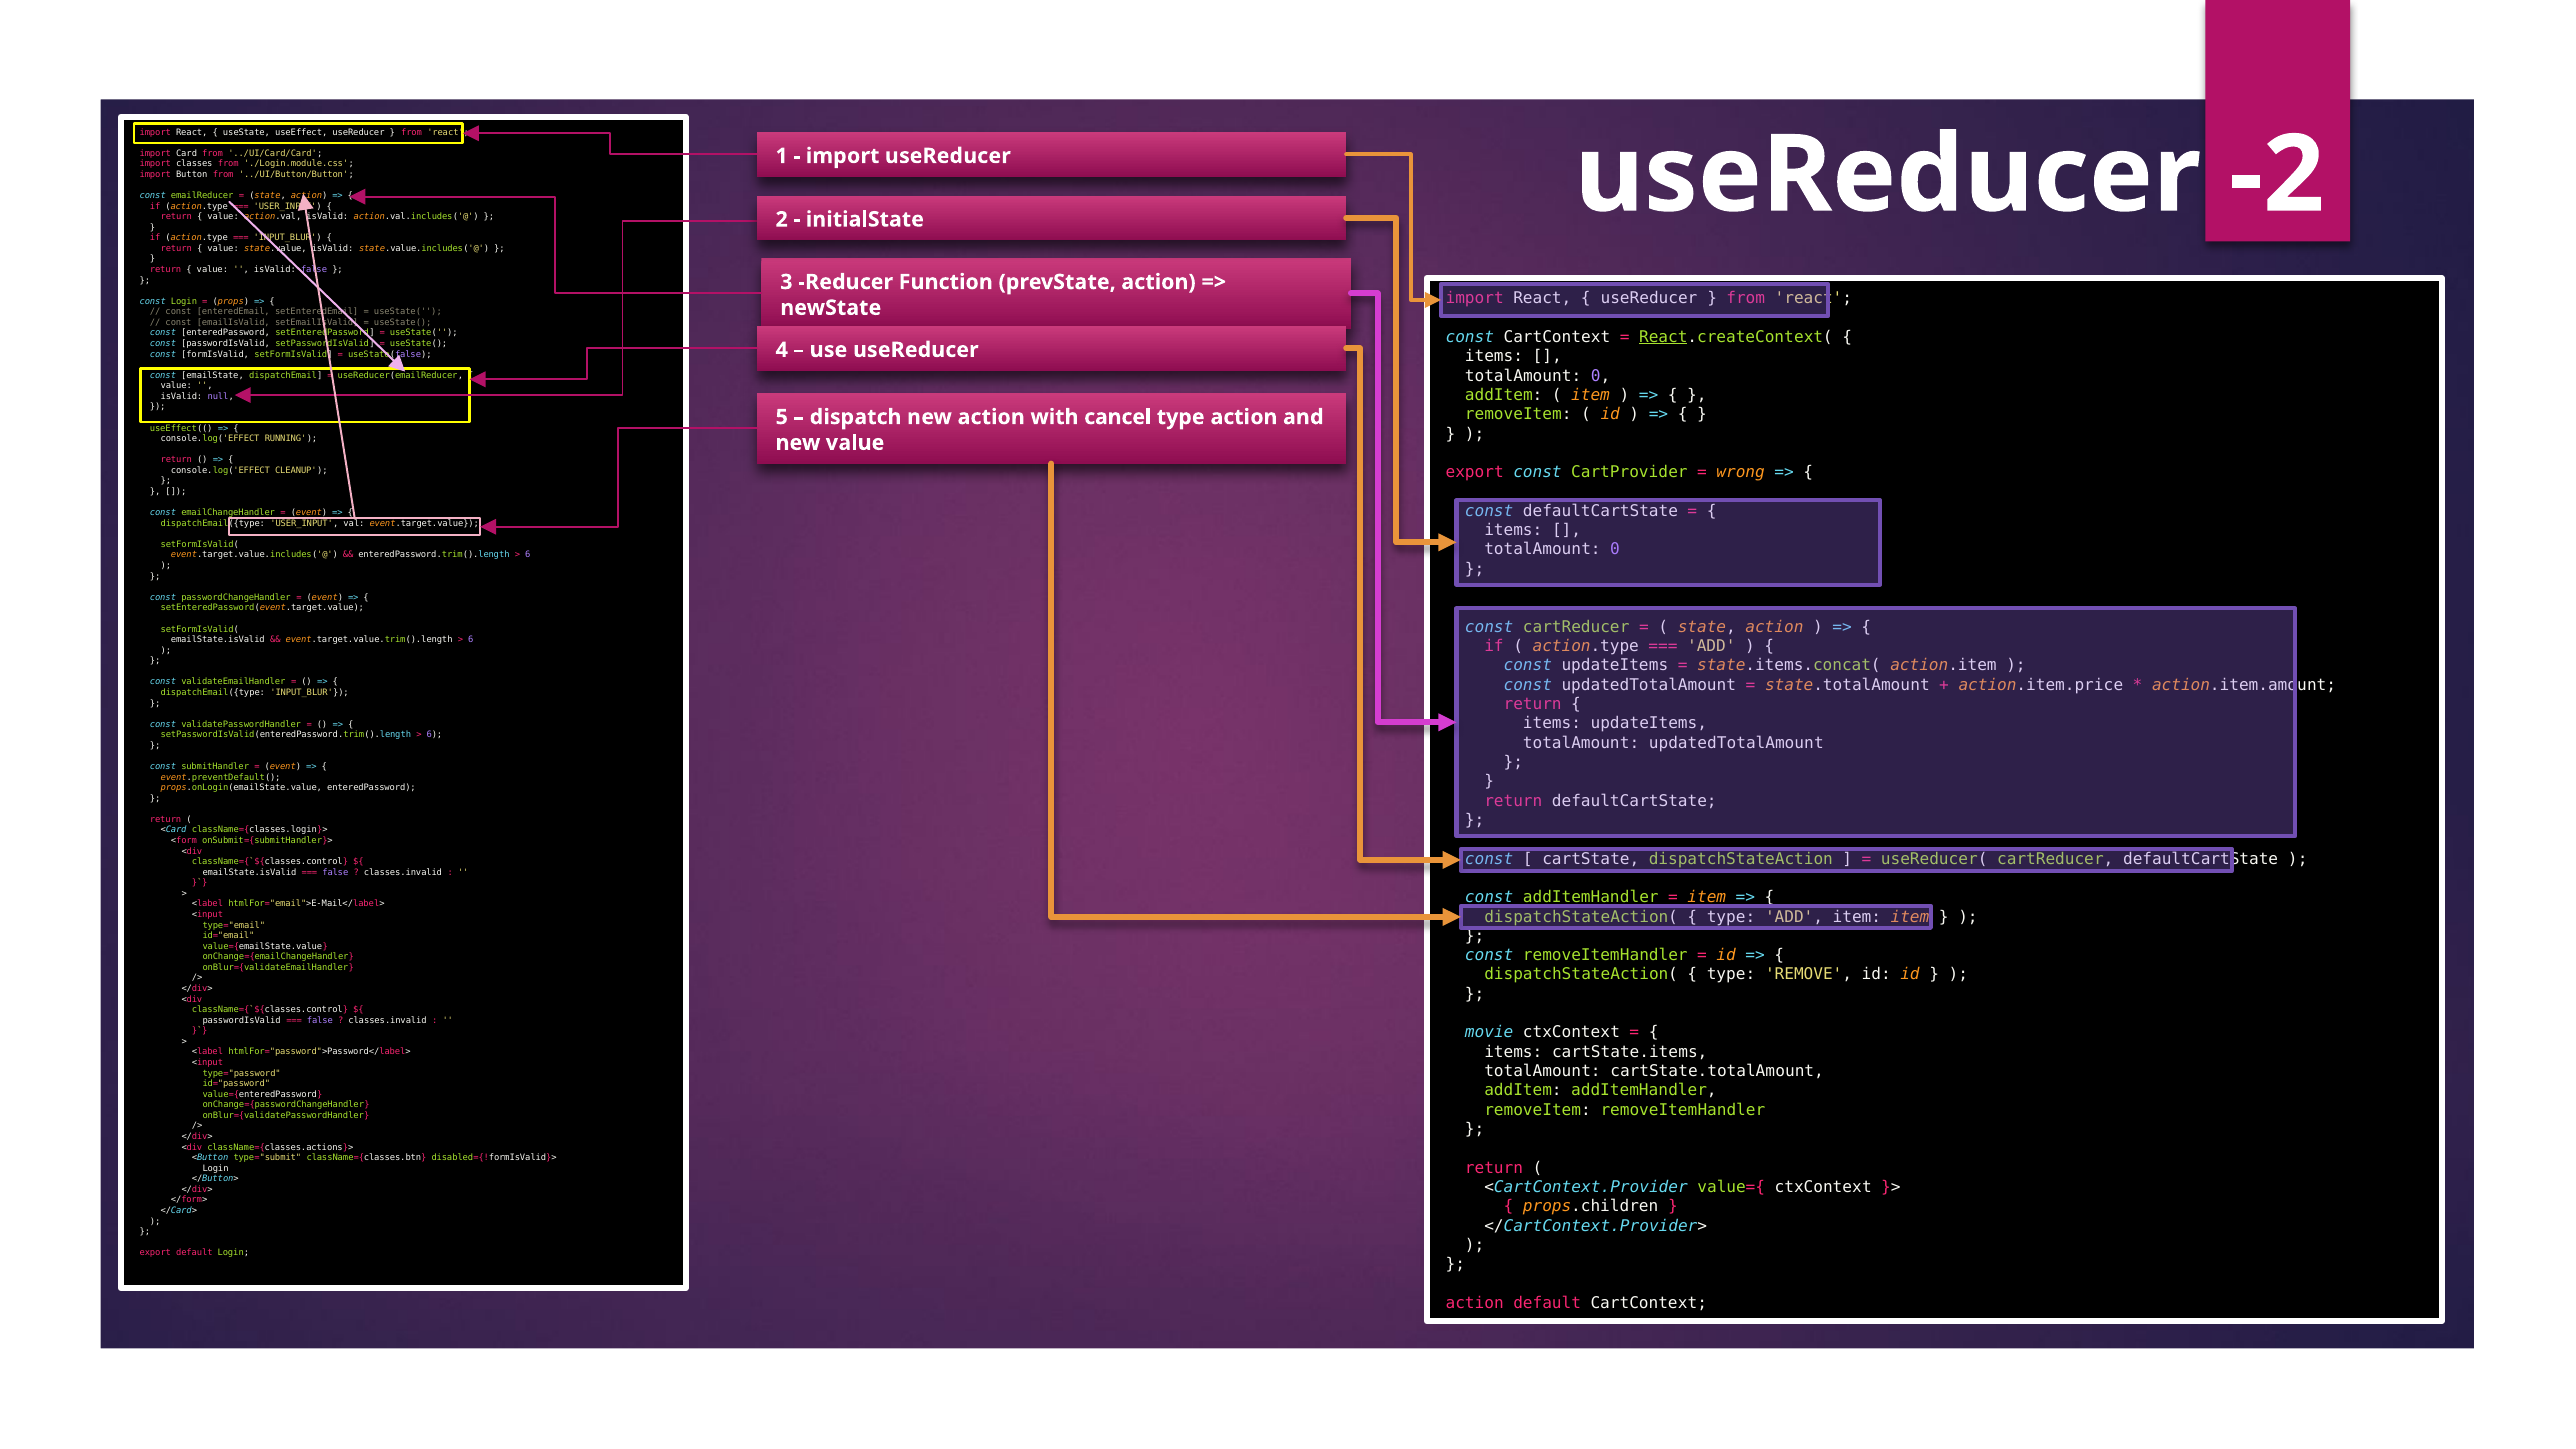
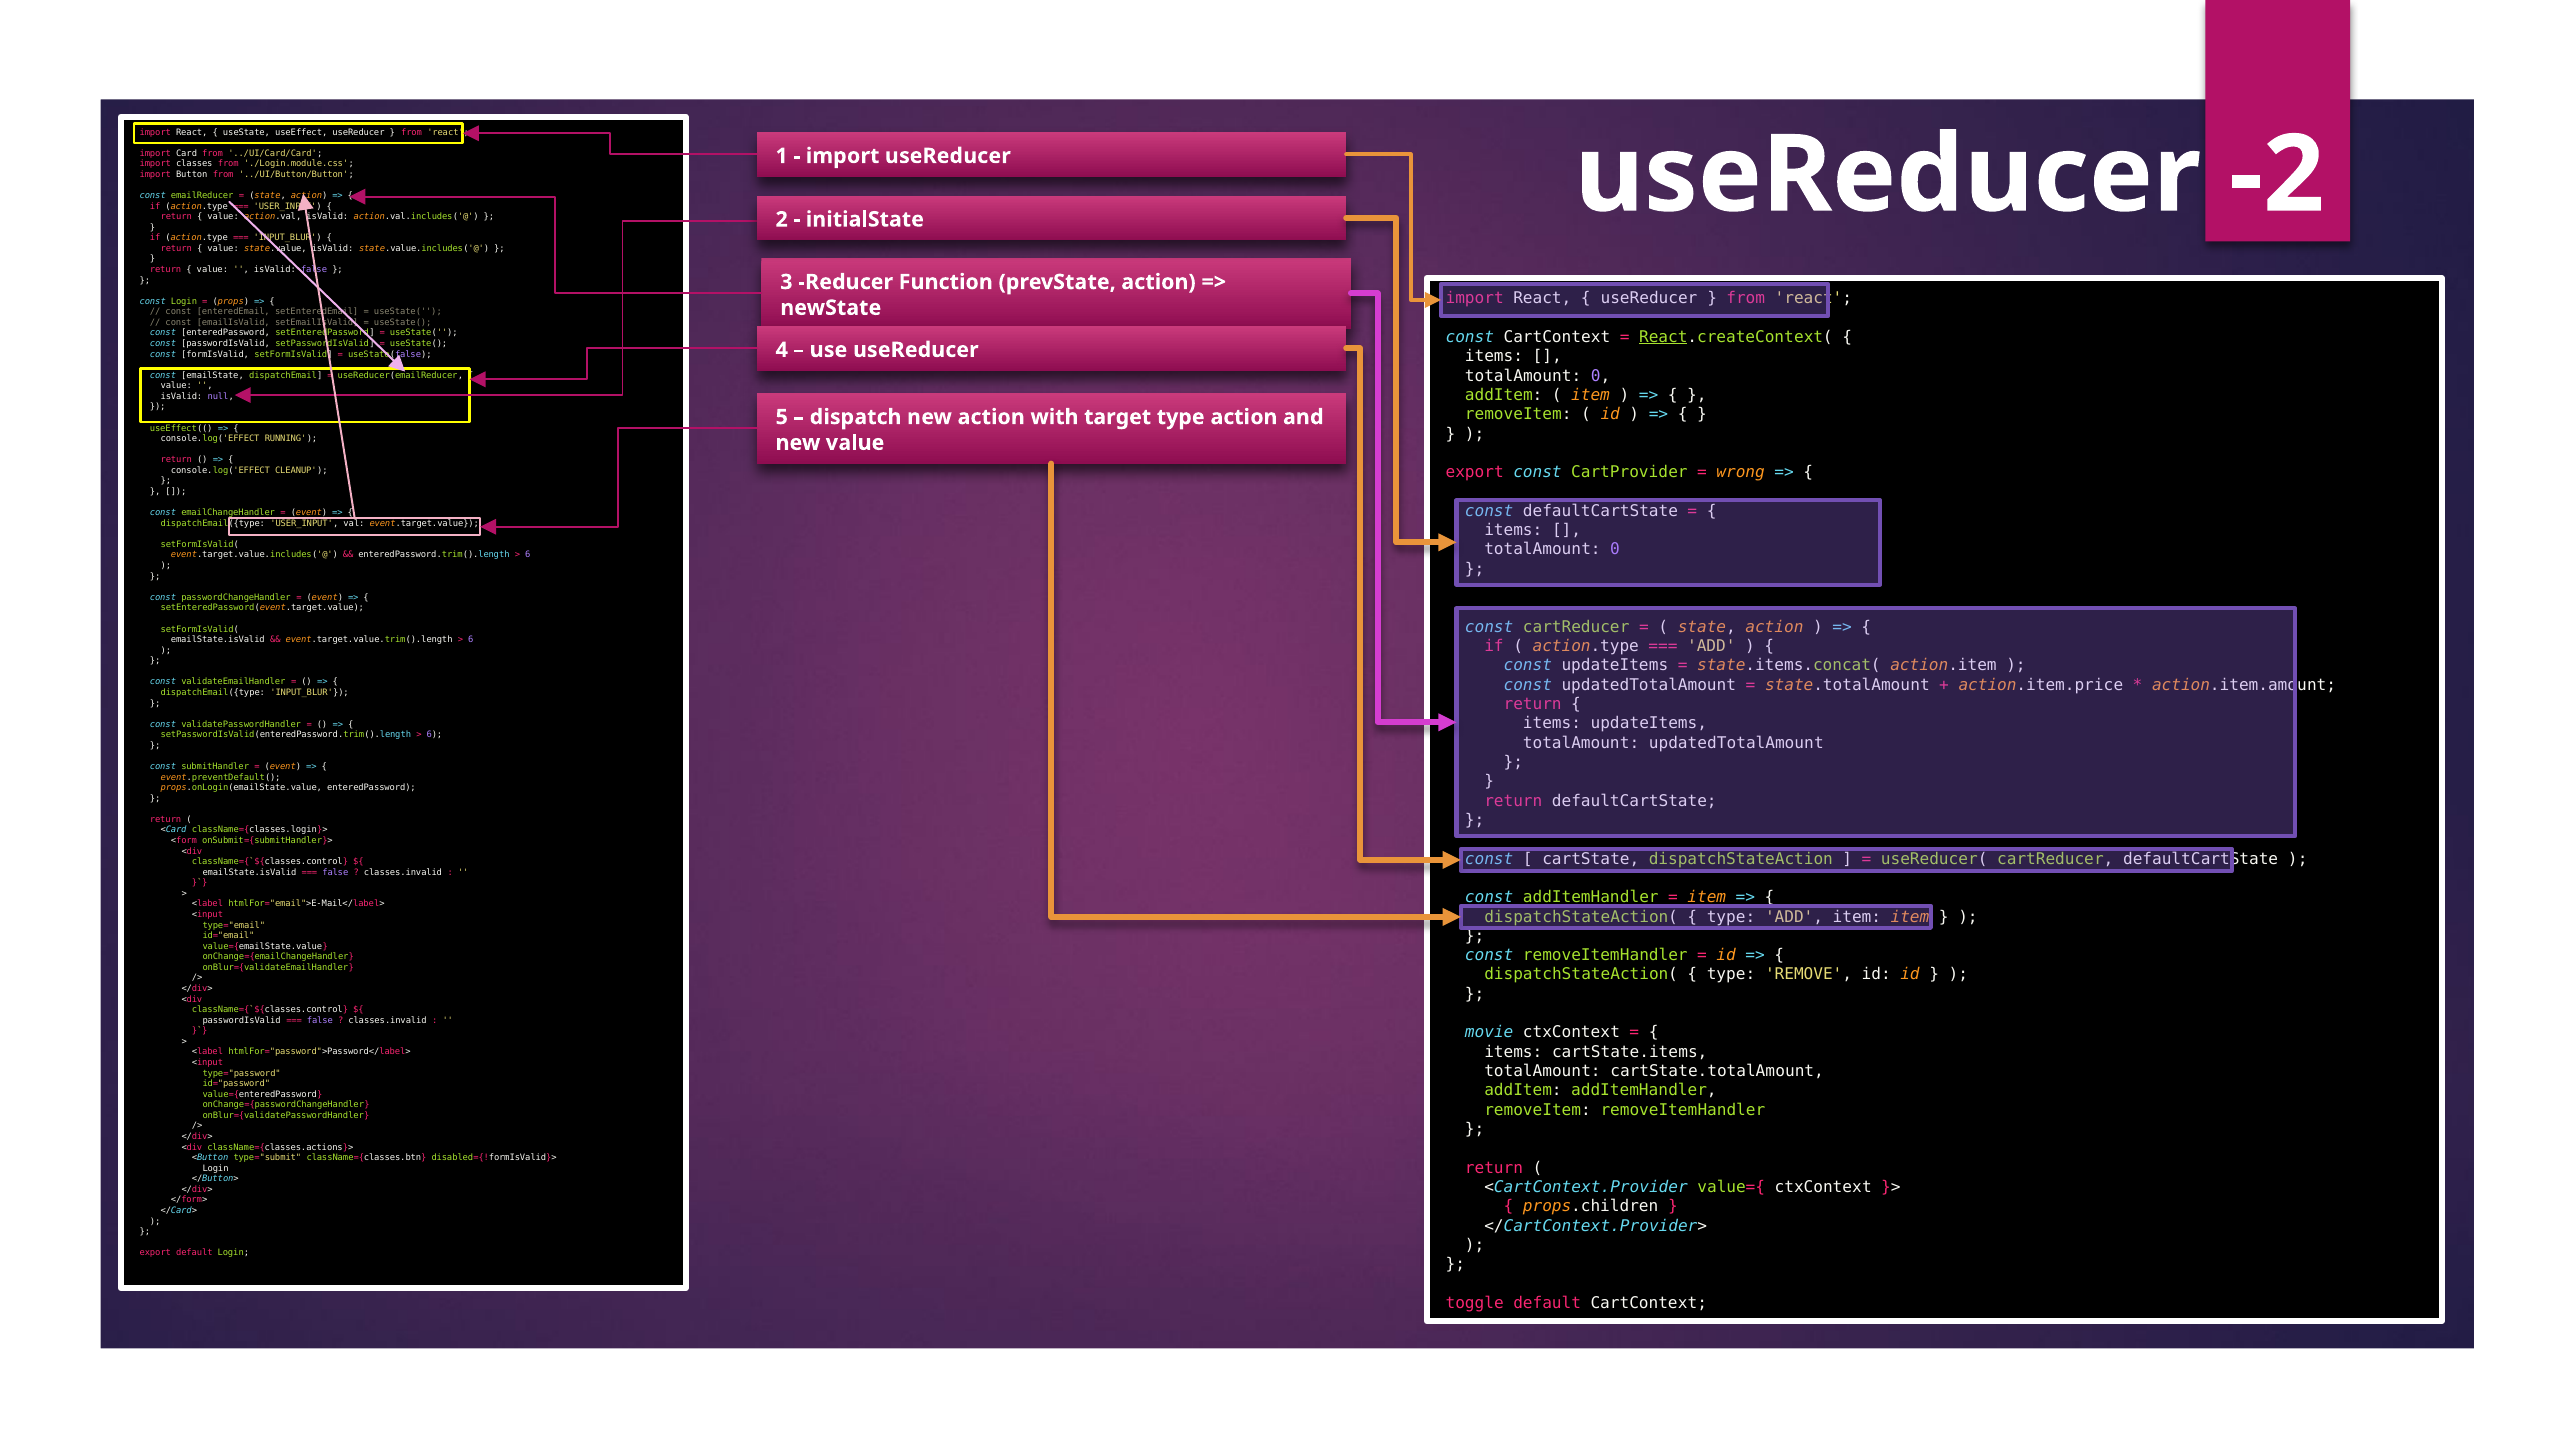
cancel: cancel -> target (1118, 417)
action: action -> toggle (1475, 1303)
